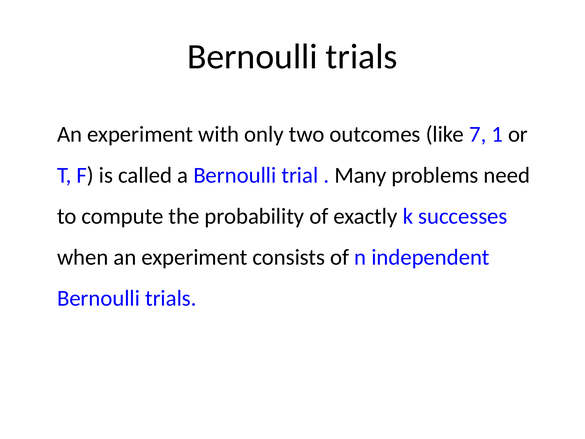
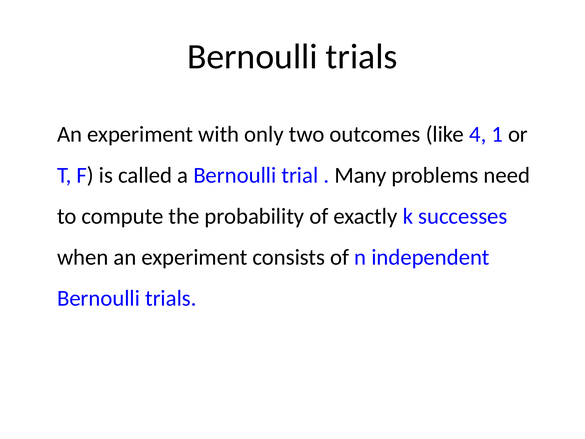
7: 7 -> 4 (478, 134)
